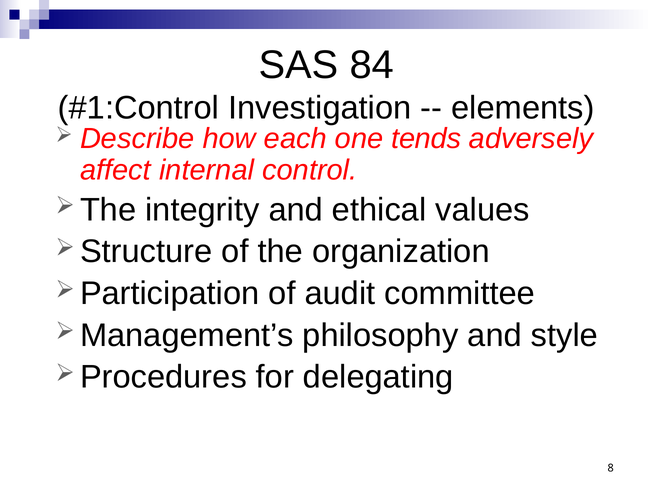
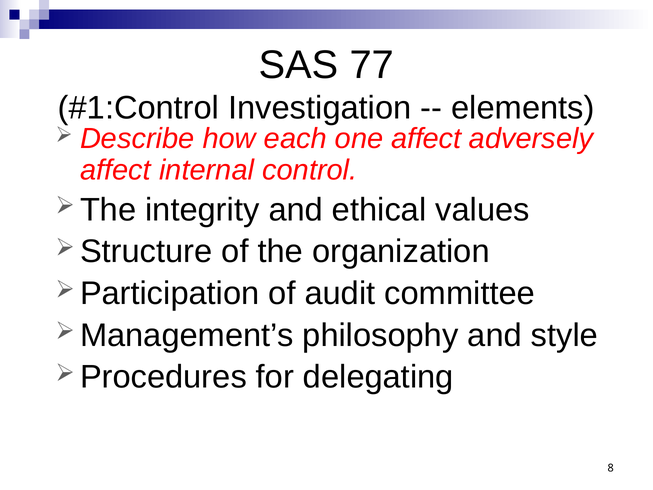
84: 84 -> 77 (372, 65)
one tends: tends -> affect (426, 139)
